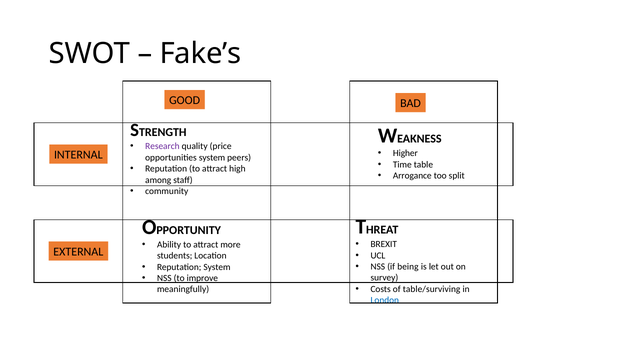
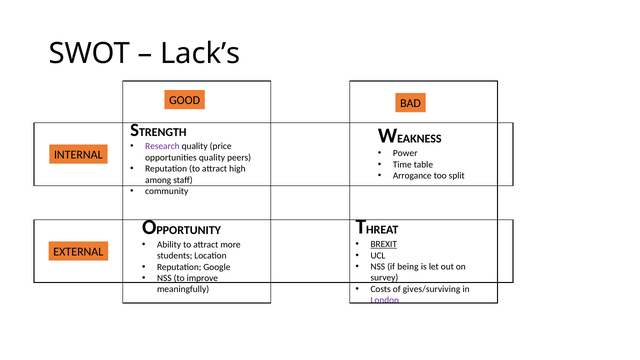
Fake’s: Fake’s -> Lack’s (200, 54)
Higher: Higher -> Power (405, 153)
opportunities system: system -> quality (212, 158)
BREXIT underline: none -> present (384, 244)
Reputation System: System -> Google (217, 267)
table/surviving: table/surviving -> gives/surviving (432, 289)
London colour: blue -> purple (385, 300)
